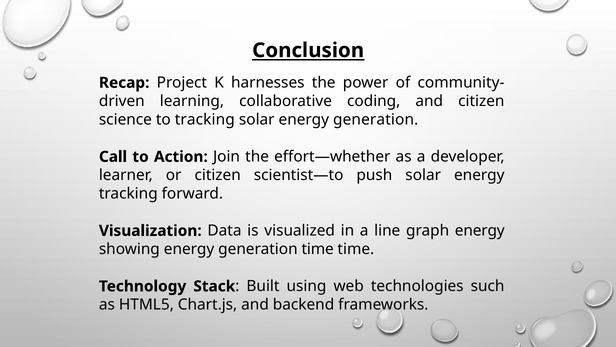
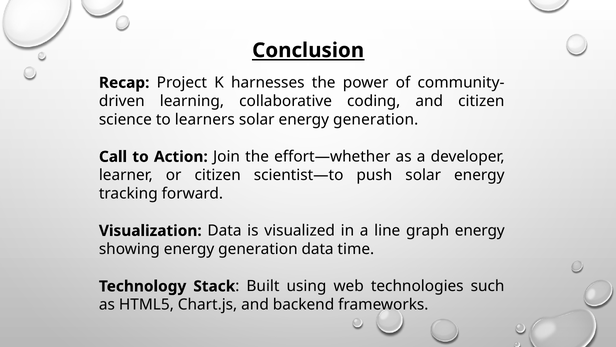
to tracking: tracking -> learners (205, 120)
generation time: time -> data (318, 249)
